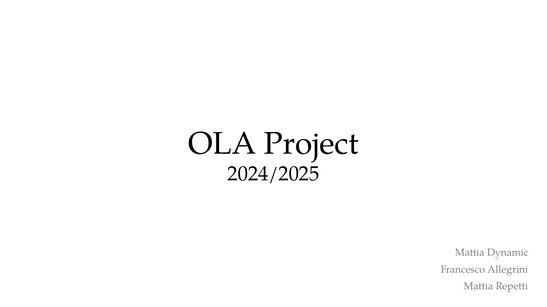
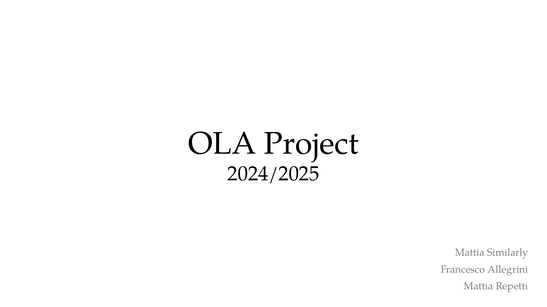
Dynamic: Dynamic -> Similarly (508, 253)
